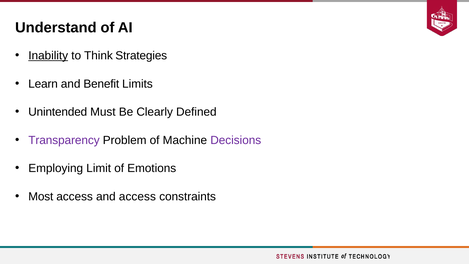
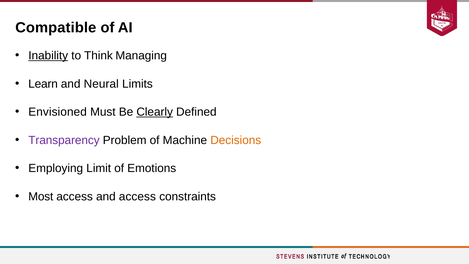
Understand: Understand -> Compatible (56, 28)
Strategies: Strategies -> Managing (141, 56)
Benefit: Benefit -> Neural (101, 84)
Unintended: Unintended -> Envisioned (58, 112)
Clearly underline: none -> present (155, 112)
Decisions colour: purple -> orange (236, 140)
